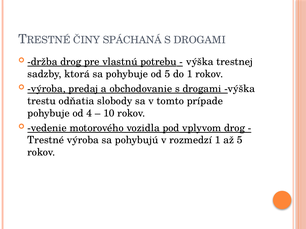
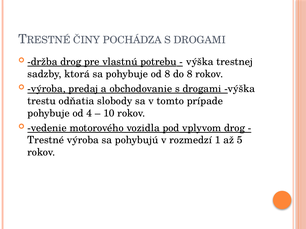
SPÁCHANÁ: SPÁCHANÁ -> POCHÁDZA (132, 40)
od 5: 5 -> 8 (167, 74)
do 1: 1 -> 8 (190, 74)
